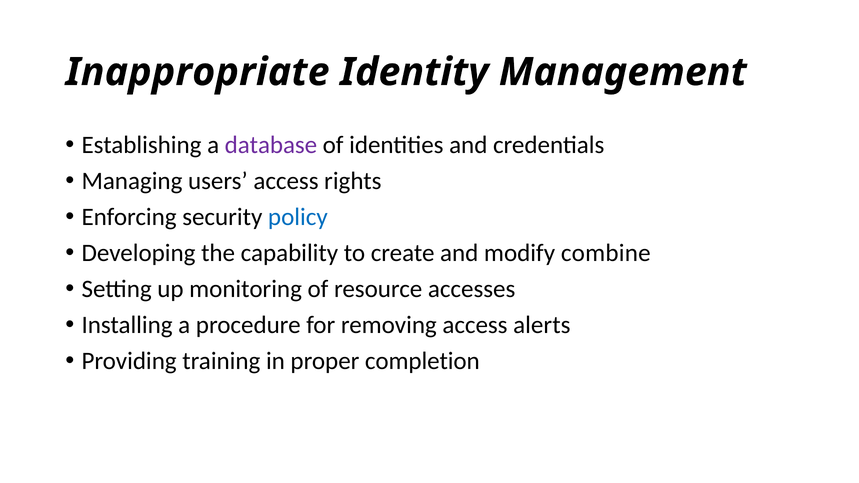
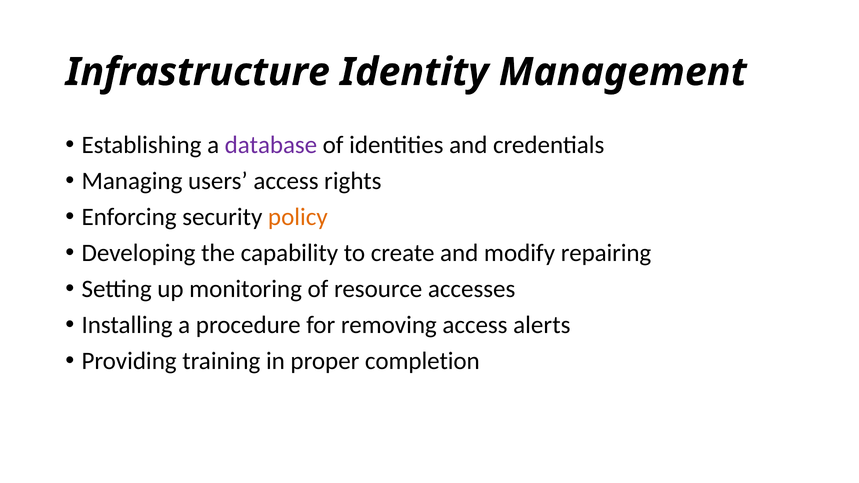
Inappropriate: Inappropriate -> Infrastructure (198, 72)
policy colour: blue -> orange (298, 217)
combine: combine -> repairing (606, 253)
